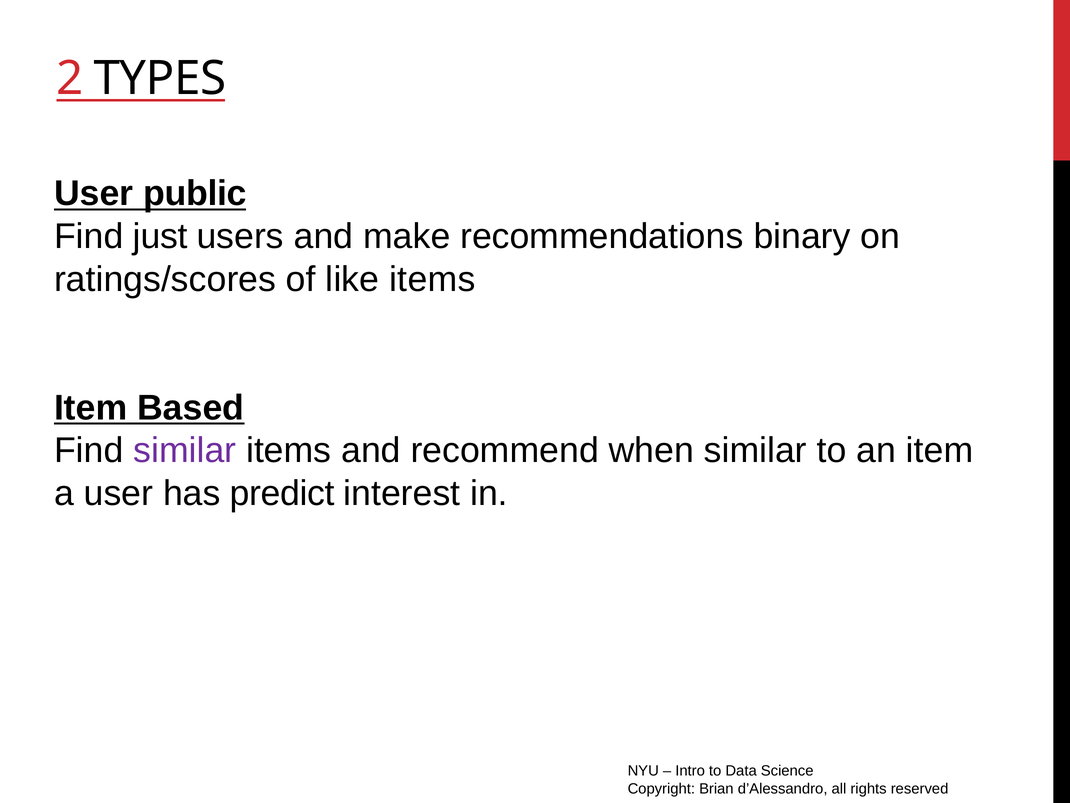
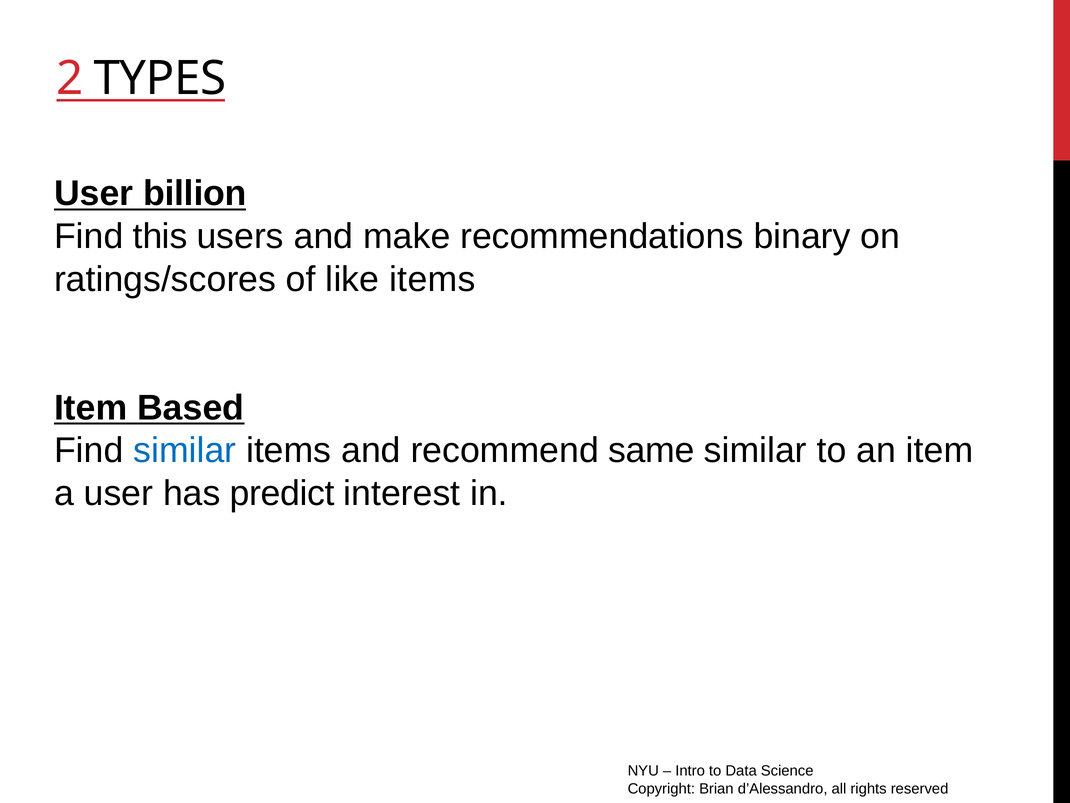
public: public -> billion (195, 194)
just: just -> this (160, 236)
similar colour: purple -> blue (185, 450)
when: when -> same (651, 450)
